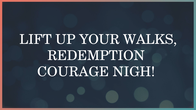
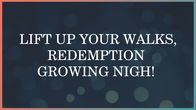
COURAGE: COURAGE -> GROWING (73, 72)
